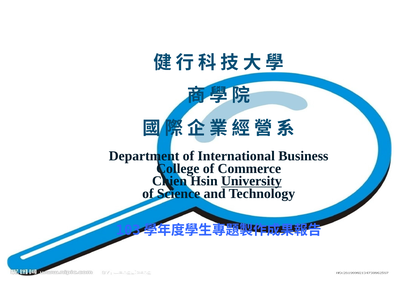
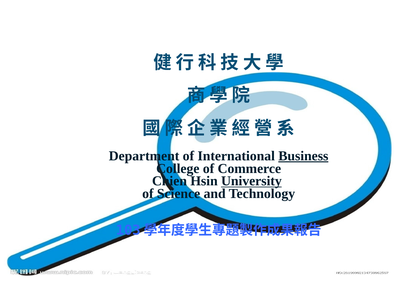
Business underline: none -> present (303, 156)
